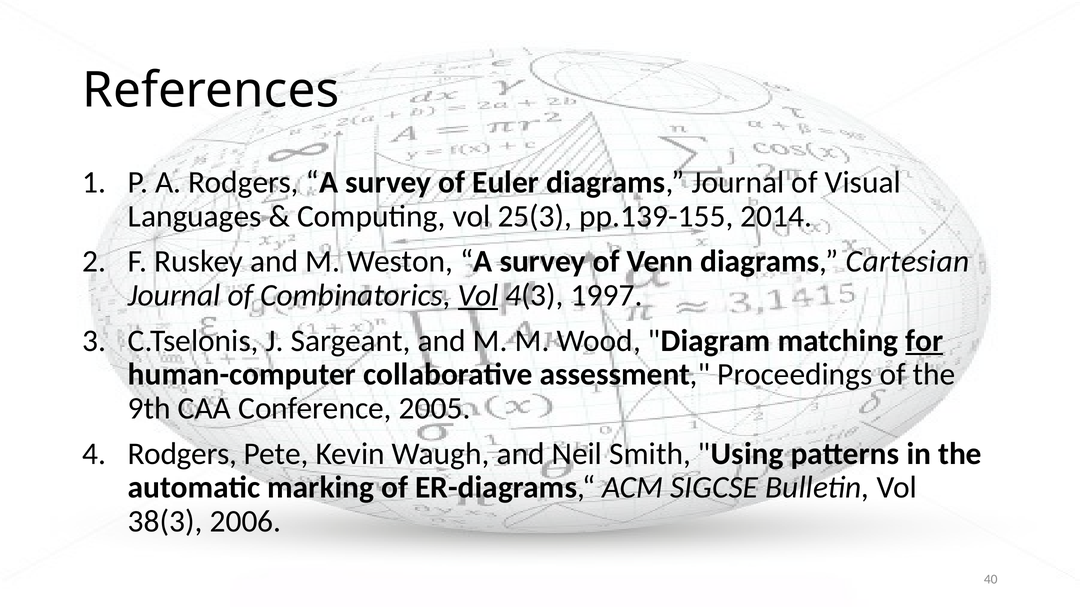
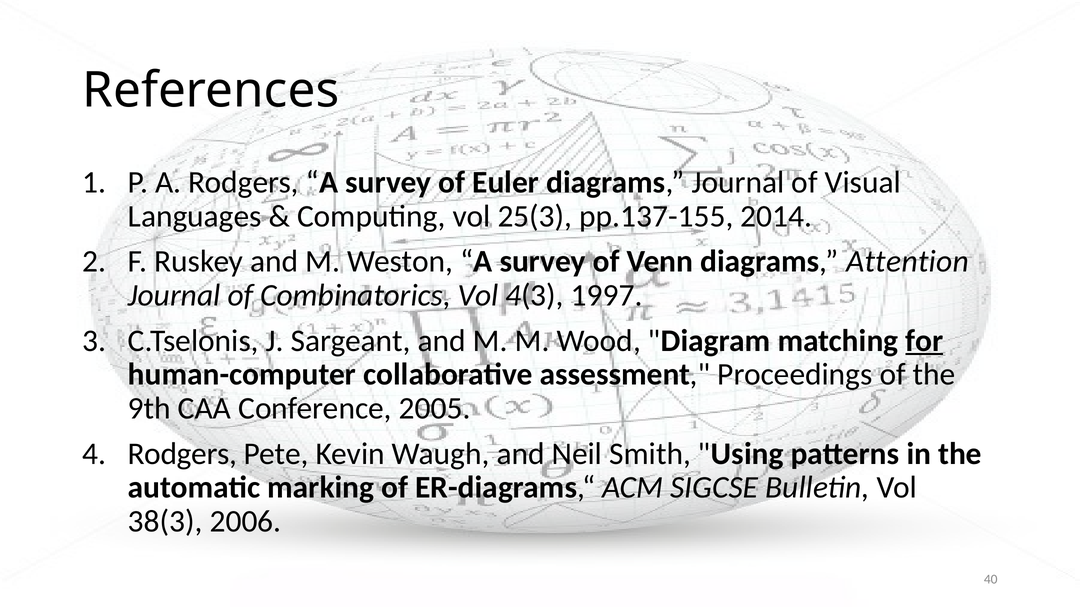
pp.139-155: pp.139-155 -> pp.137-155 (656, 216)
Cartesian: Cartesian -> Attention (908, 262)
Vol underline: present -> none (478, 296)
